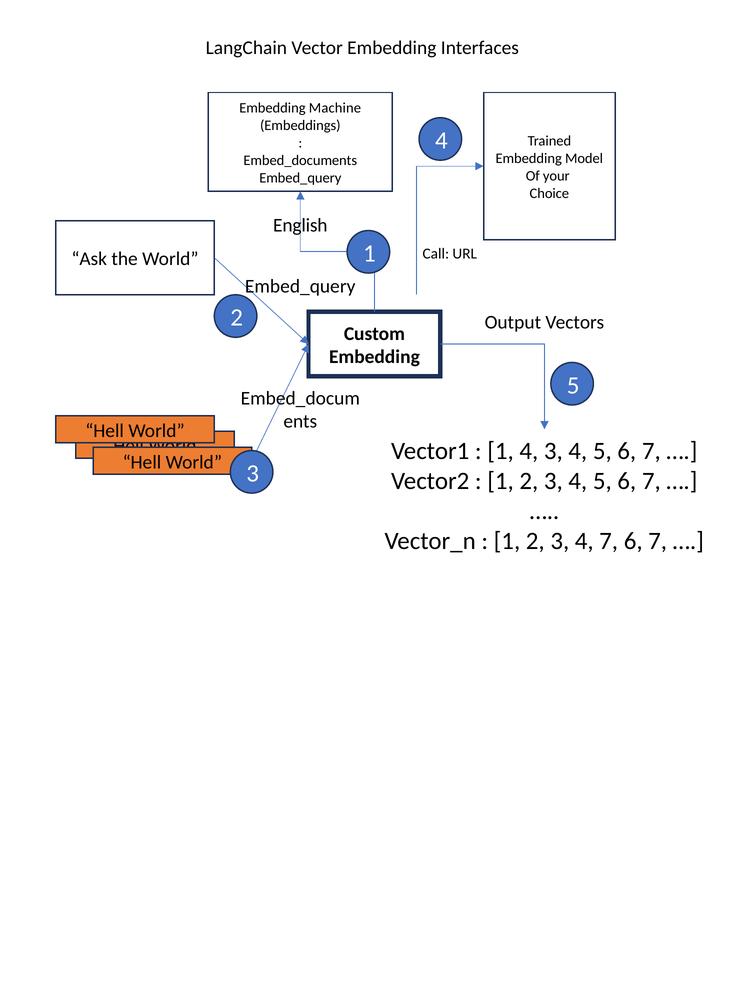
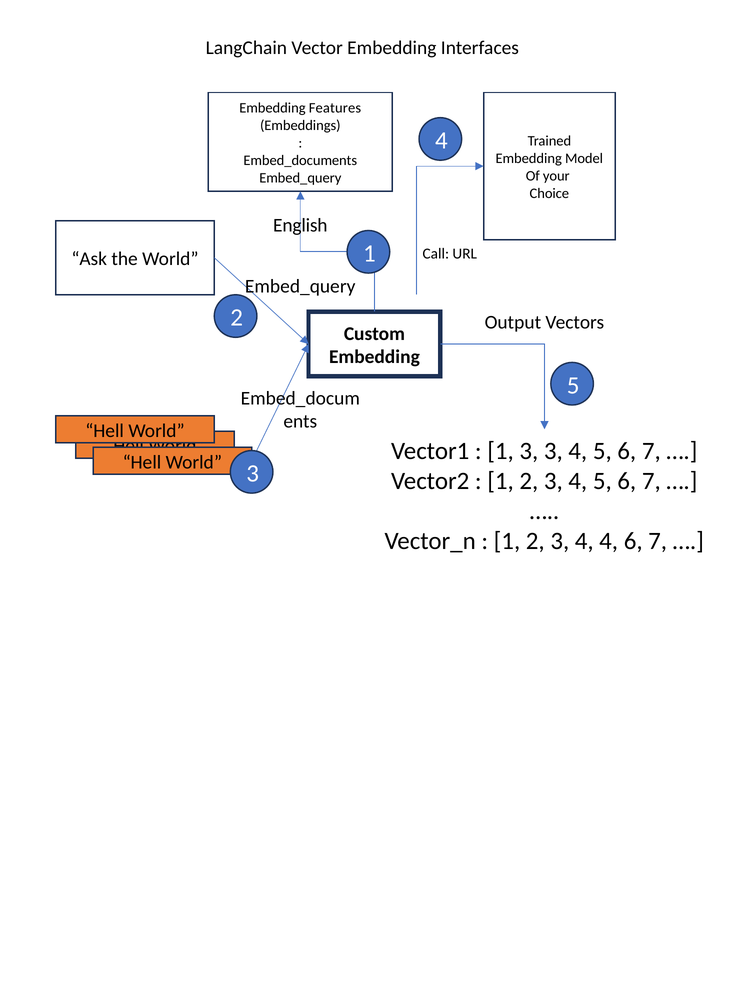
Machine: Machine -> Features (335, 108)
1 4: 4 -> 3 (529, 451)
4 7: 7 -> 4 (609, 541)
